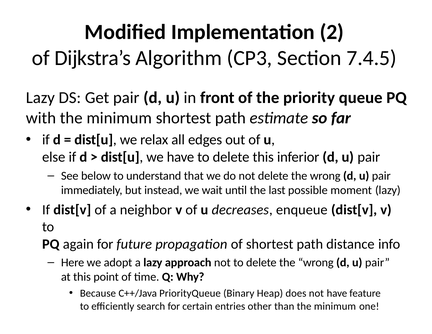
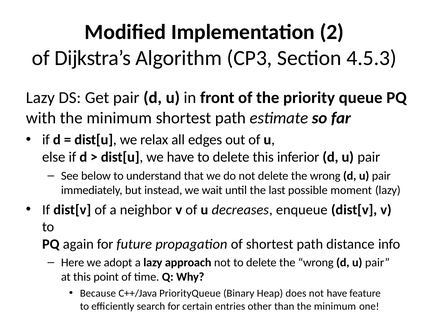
7.4.5: 7.4.5 -> 4.5.3 (372, 58)
